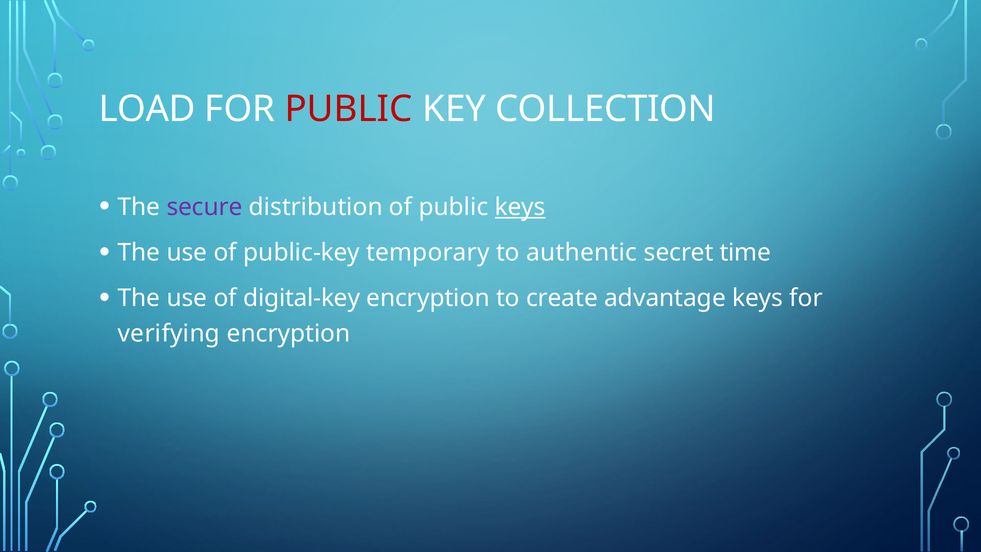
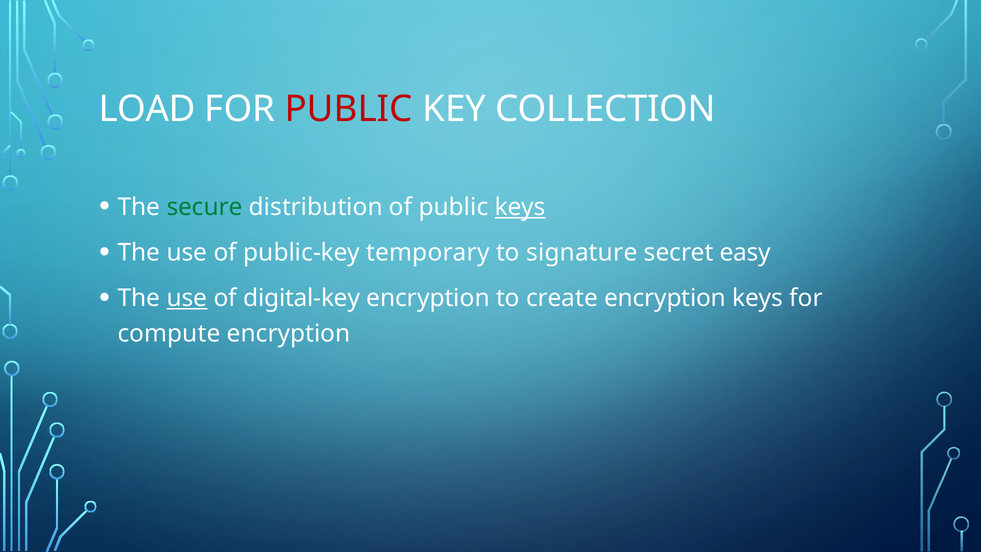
secure colour: purple -> green (205, 207)
authentic: authentic -> signature (582, 253)
time: time -> easy (745, 253)
use underline: none -> present (187, 298)
create advantage: advantage -> encryption (665, 298)
verifying: verifying -> compute (169, 333)
